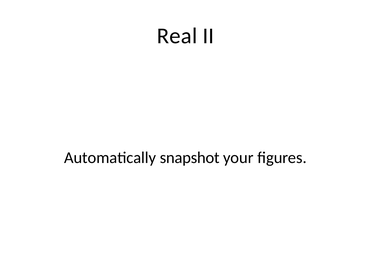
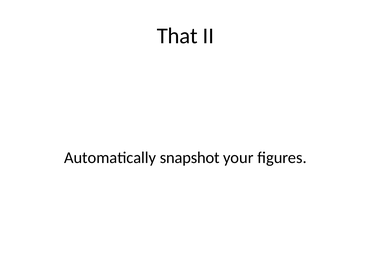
Real: Real -> That (177, 36)
